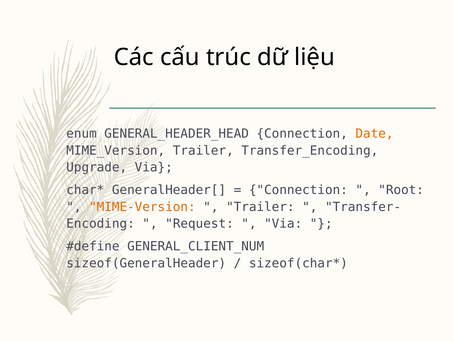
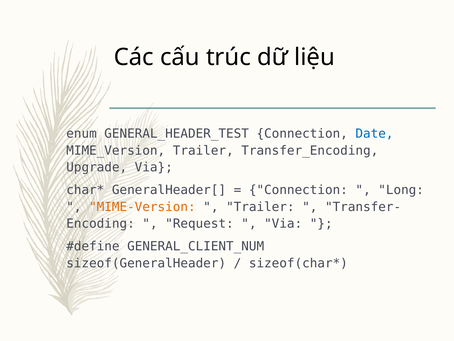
GENERAL_HEADER_HEAD: GENERAL_HEADER_HEAD -> GENERAL_HEADER_TEST (177, 133)
Date colour: orange -> blue (374, 133)
Root: Root -> Long (401, 190)
